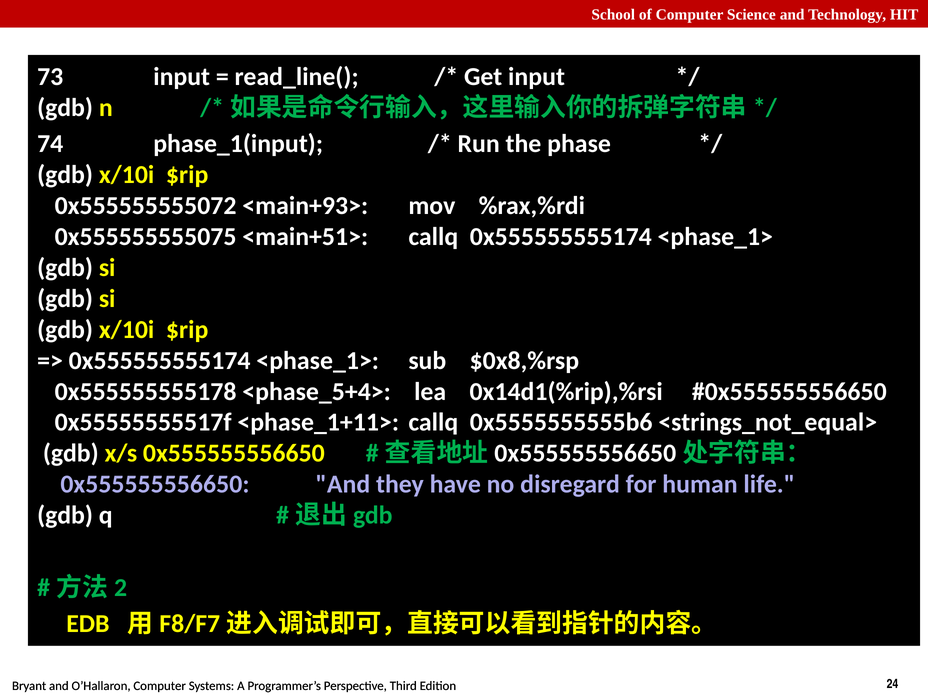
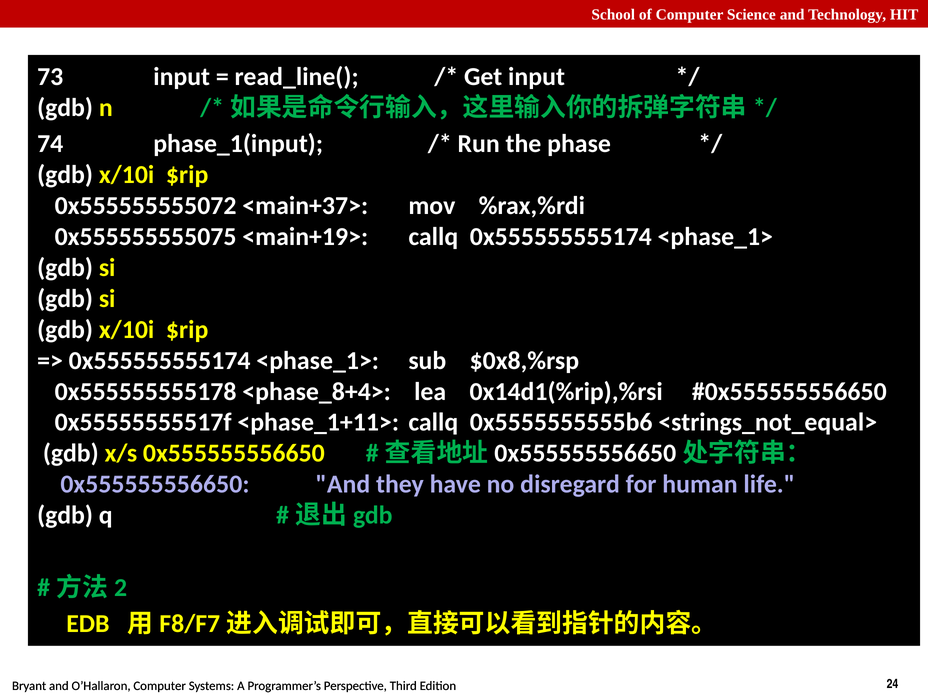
<main+93>: <main+93> -> <main+37> (305, 206)
<main+51>: <main+51> -> <main+19> (305, 237)
<phase_5+4>: <phase_5+4> -> <phase_8+4> (317, 392)
